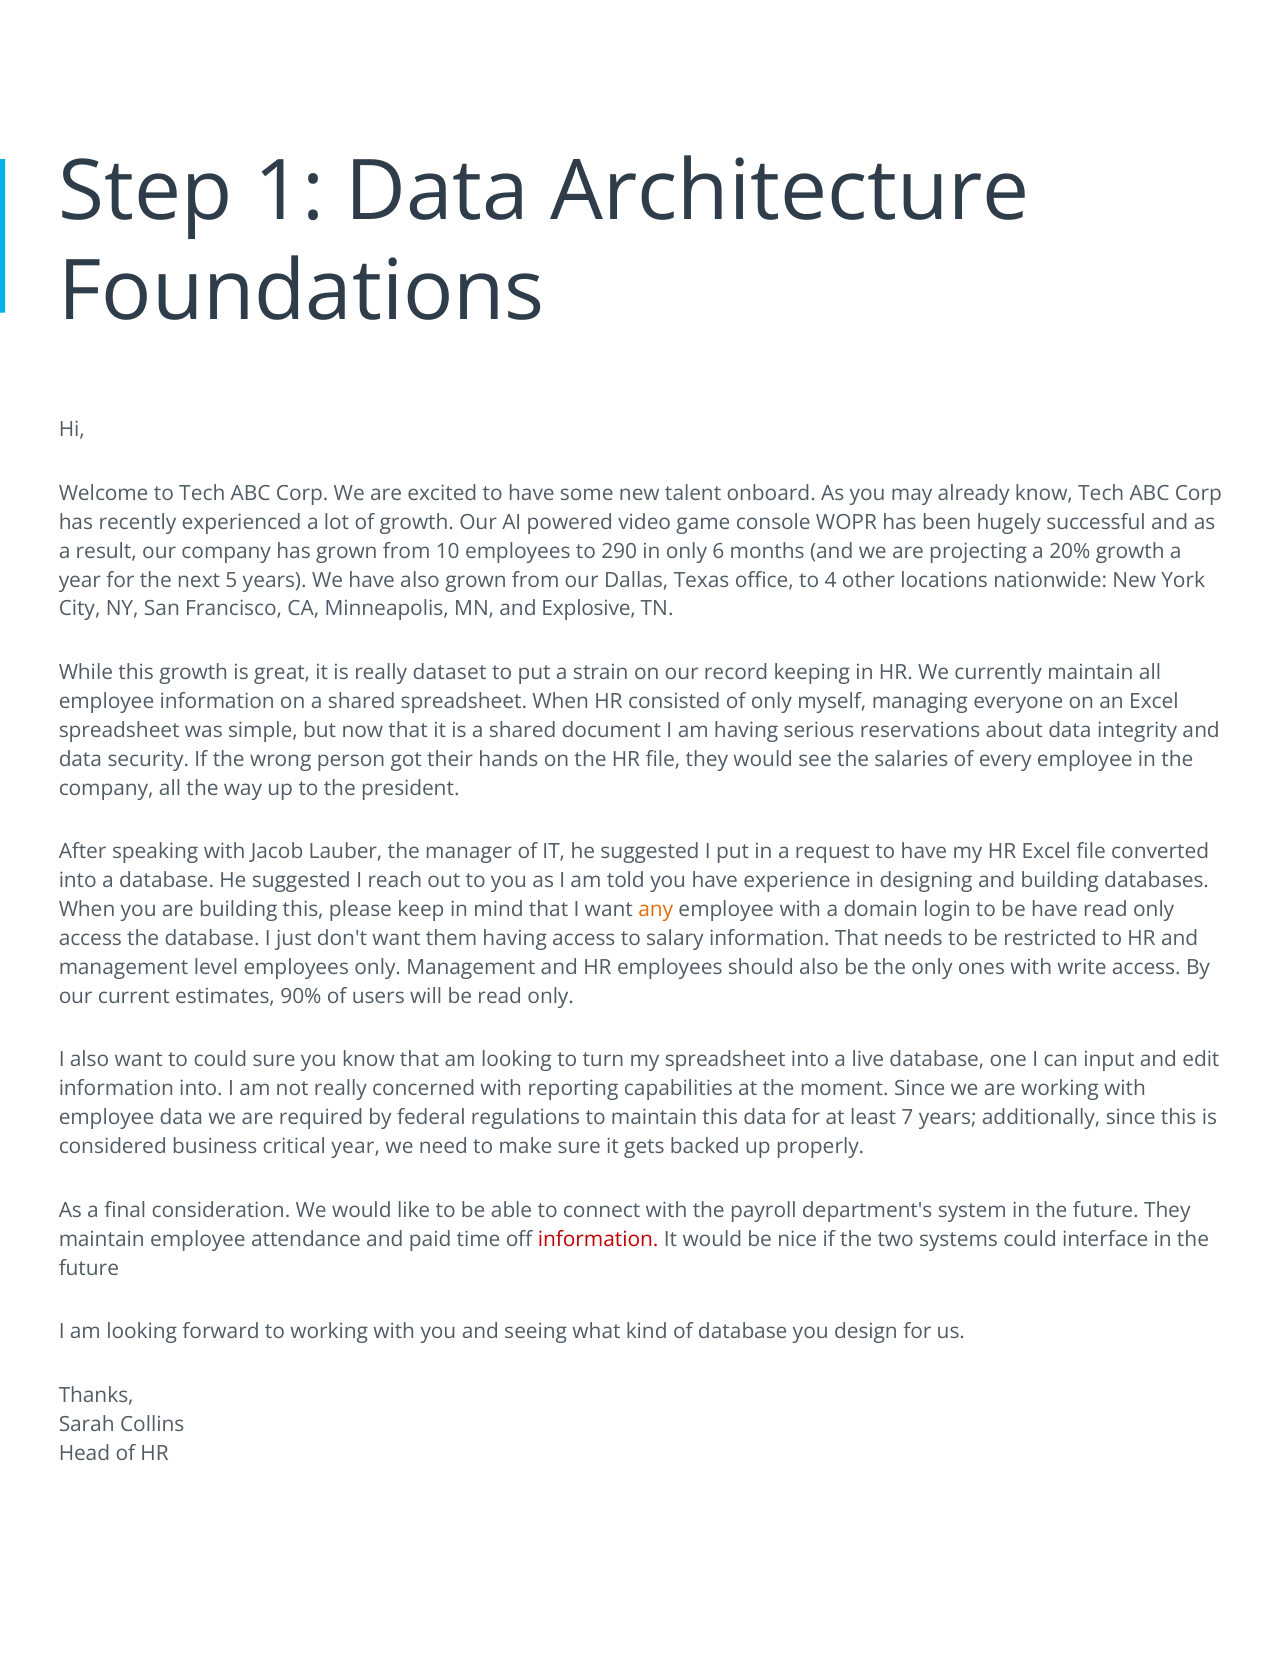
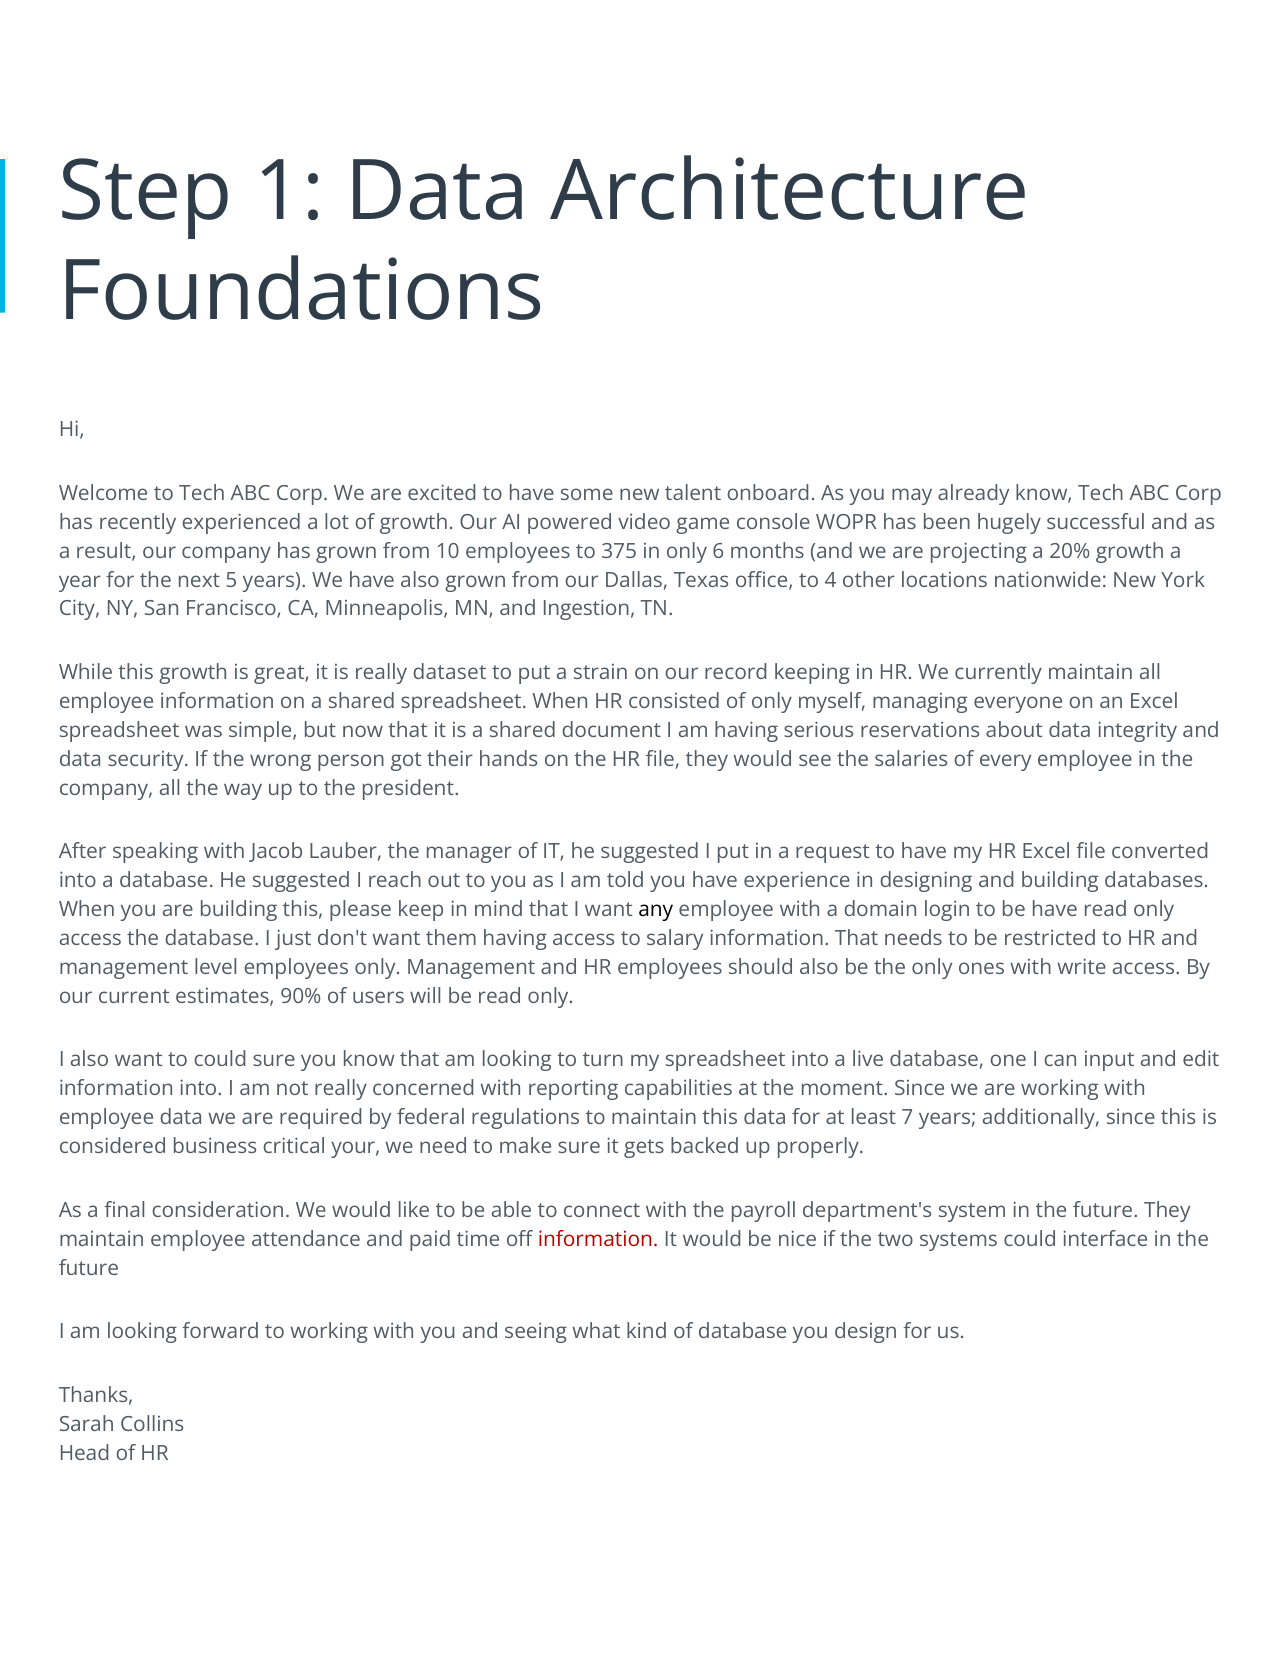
290: 290 -> 375 (619, 551)
Explosive: Explosive -> Ingestion (589, 609)
any colour: orange -> black (656, 910)
critical year: year -> your (356, 1147)
